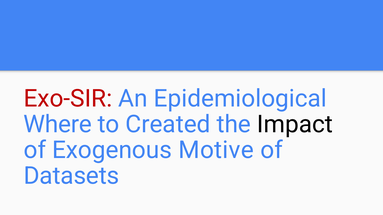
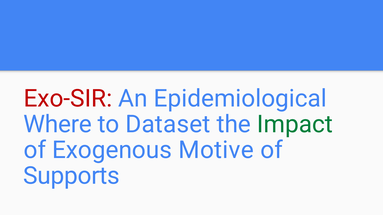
Created: Created -> Dataset (168, 125)
Impact colour: black -> green (295, 125)
Datasets: Datasets -> Supports (71, 176)
